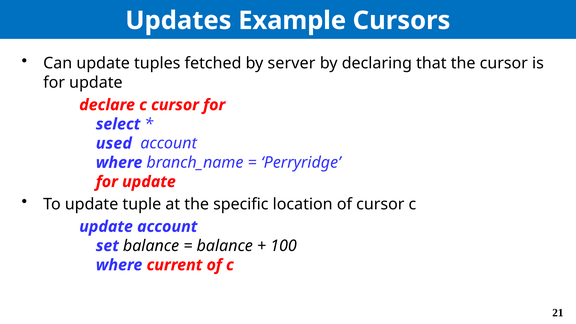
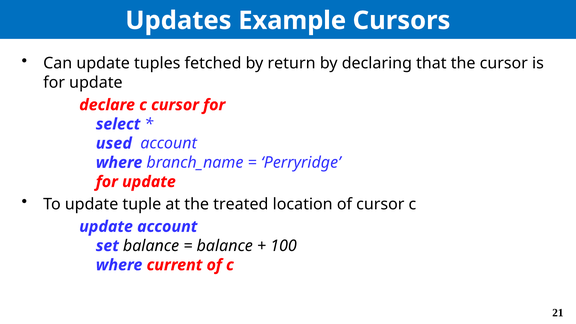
server: server -> return (292, 63)
specific: specific -> treated (241, 204)
